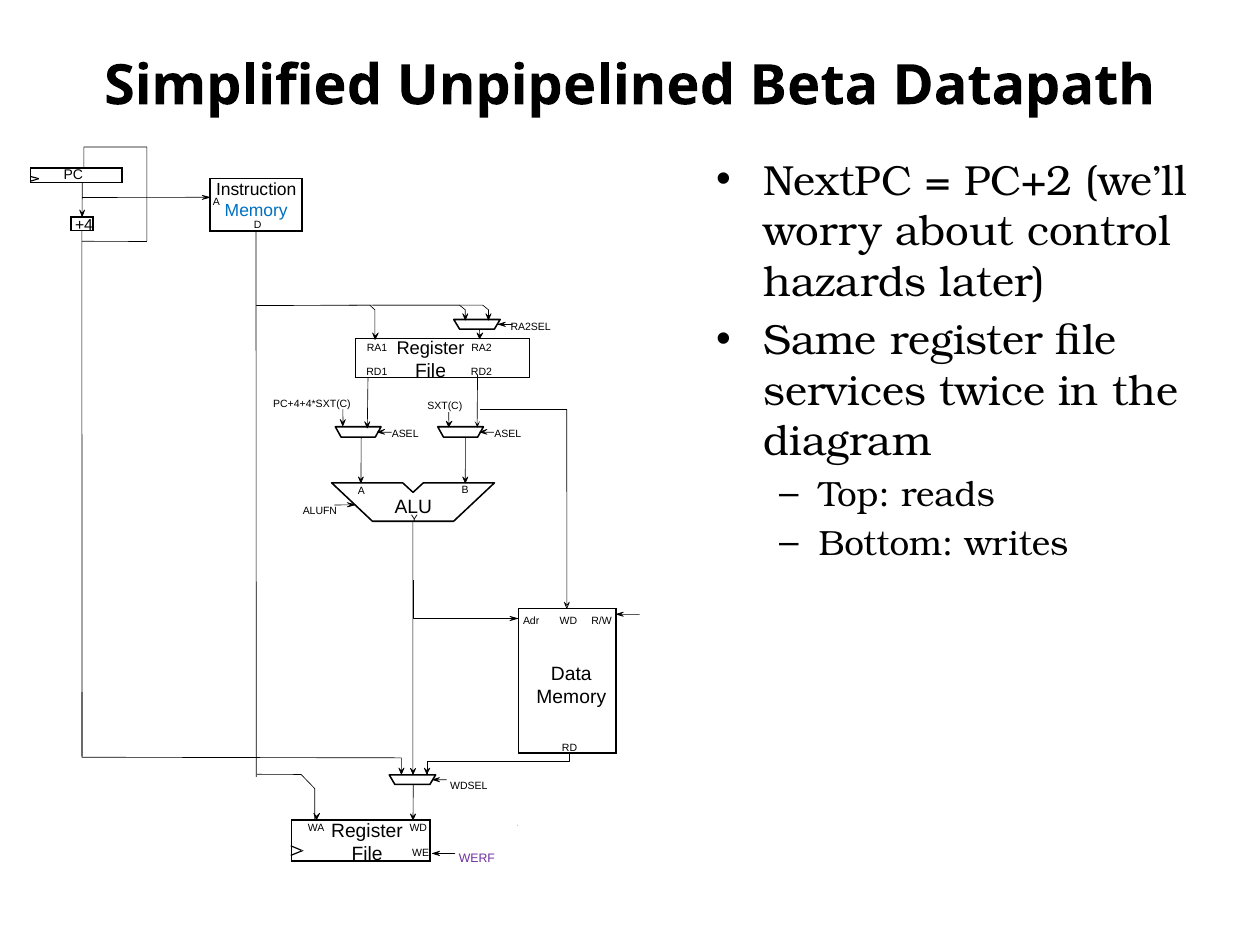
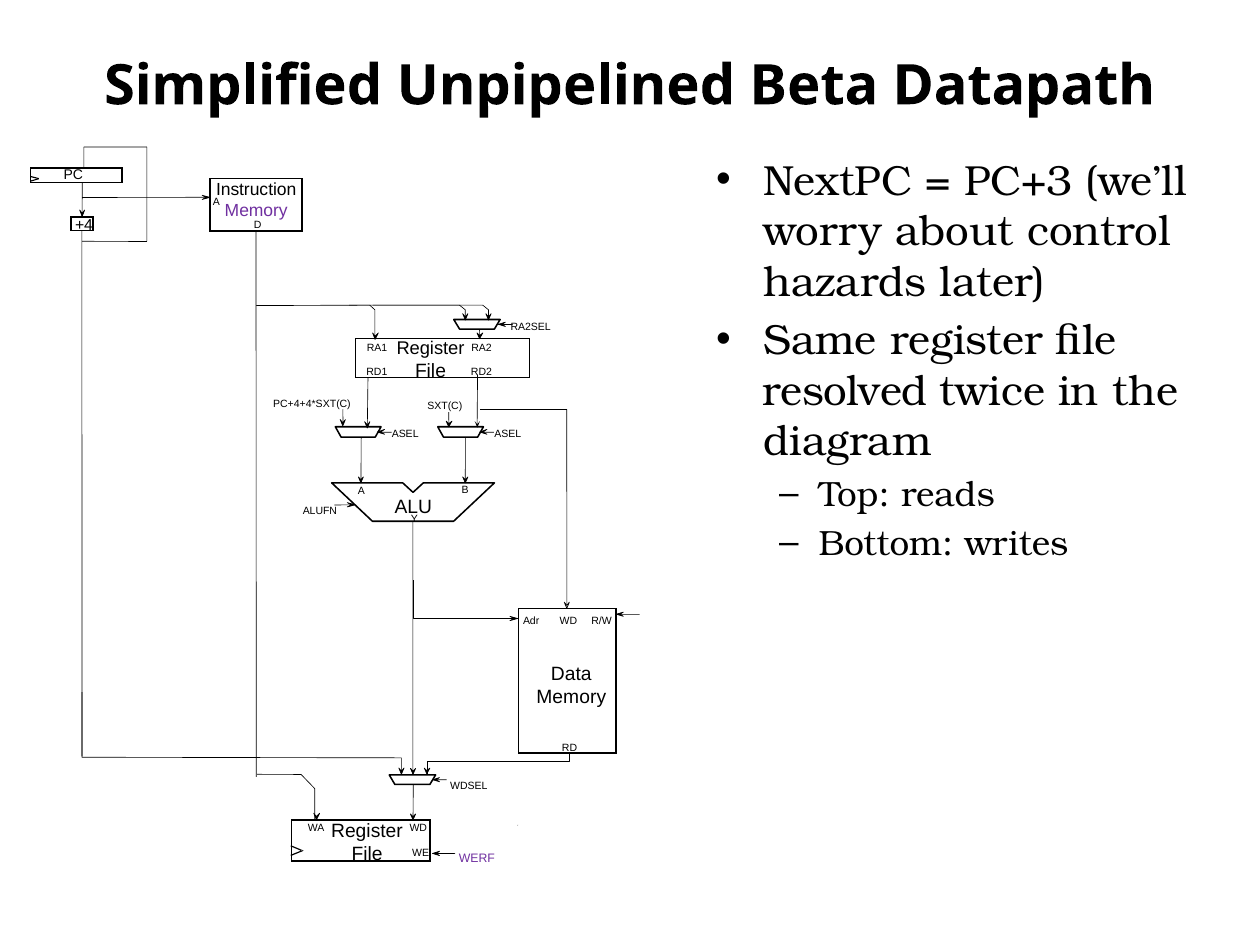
PC+2: PC+2 -> PC+3 (1018, 181)
Memory colour: blue -> purple (256, 211)
services: services -> resolved (845, 391)
